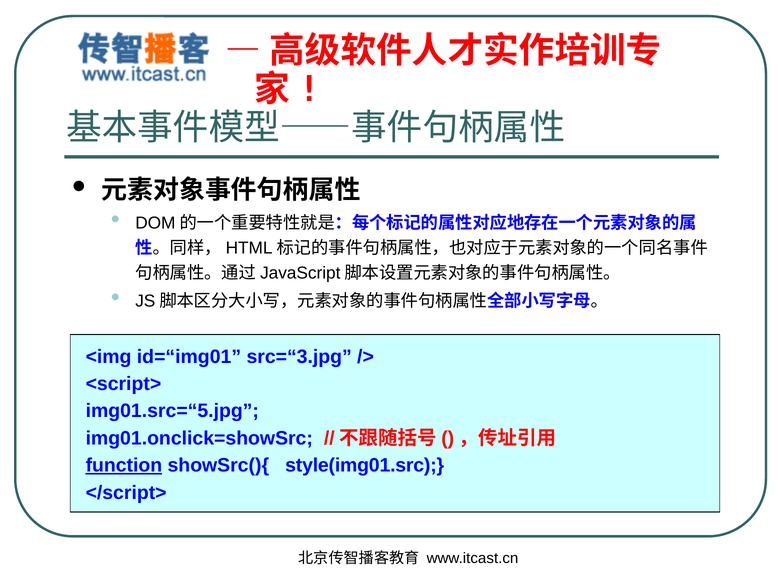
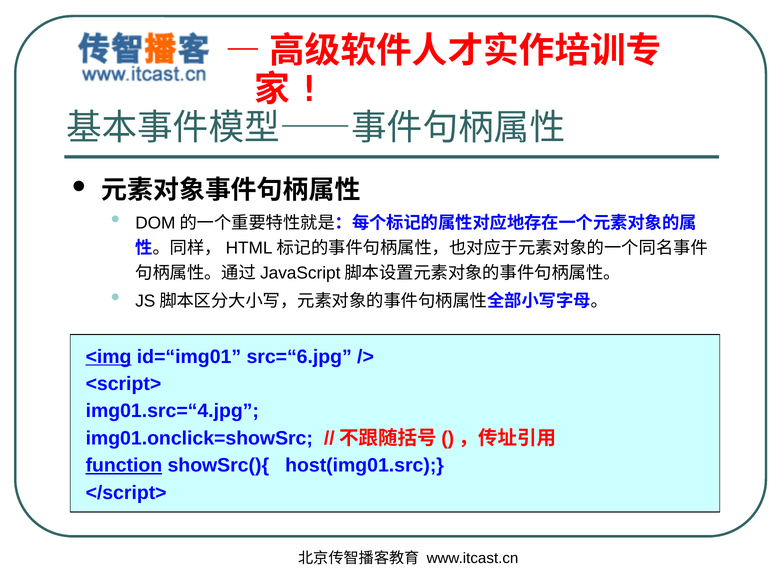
<img underline: none -> present (109, 357)
src=“3.jpg: src=“3.jpg -> src=“6.jpg (299, 357)
img01.src=“5.jpg: img01.src=“5.jpg -> img01.src=“4.jpg (172, 411)
style(img01.src: style(img01.src -> host(img01.src (365, 466)
